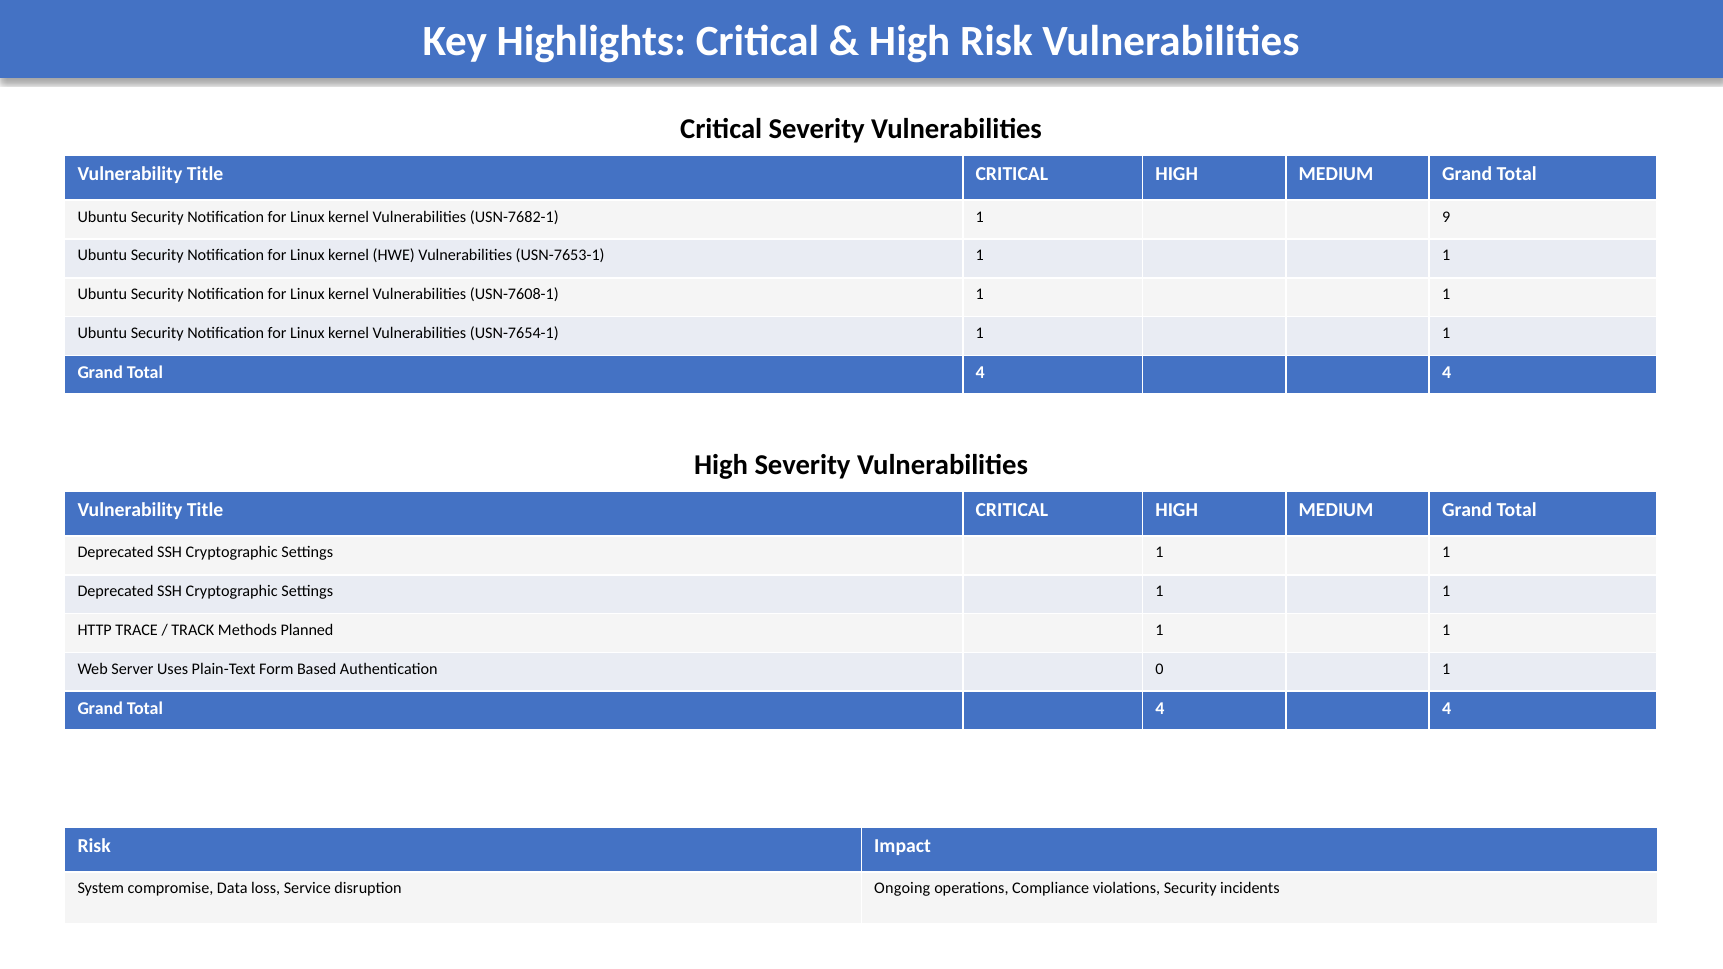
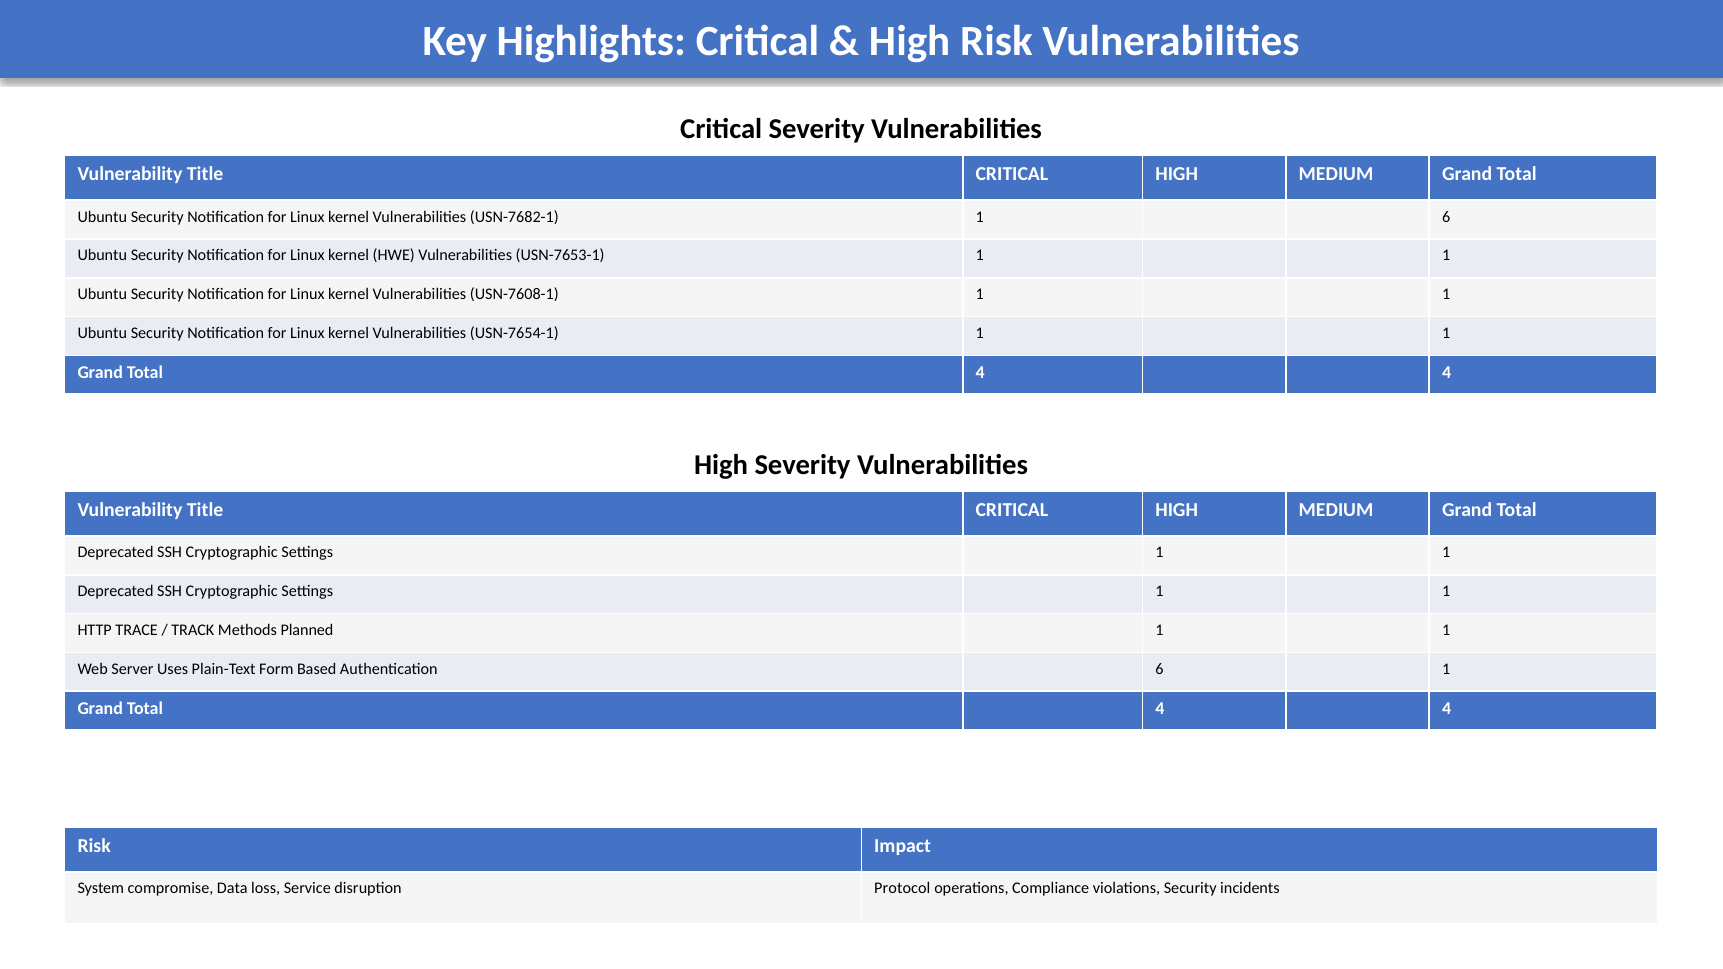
1 9: 9 -> 6 (1446, 217)
Authentication 0: 0 -> 6 (1159, 669)
Ongoing: Ongoing -> Protocol (902, 889)
